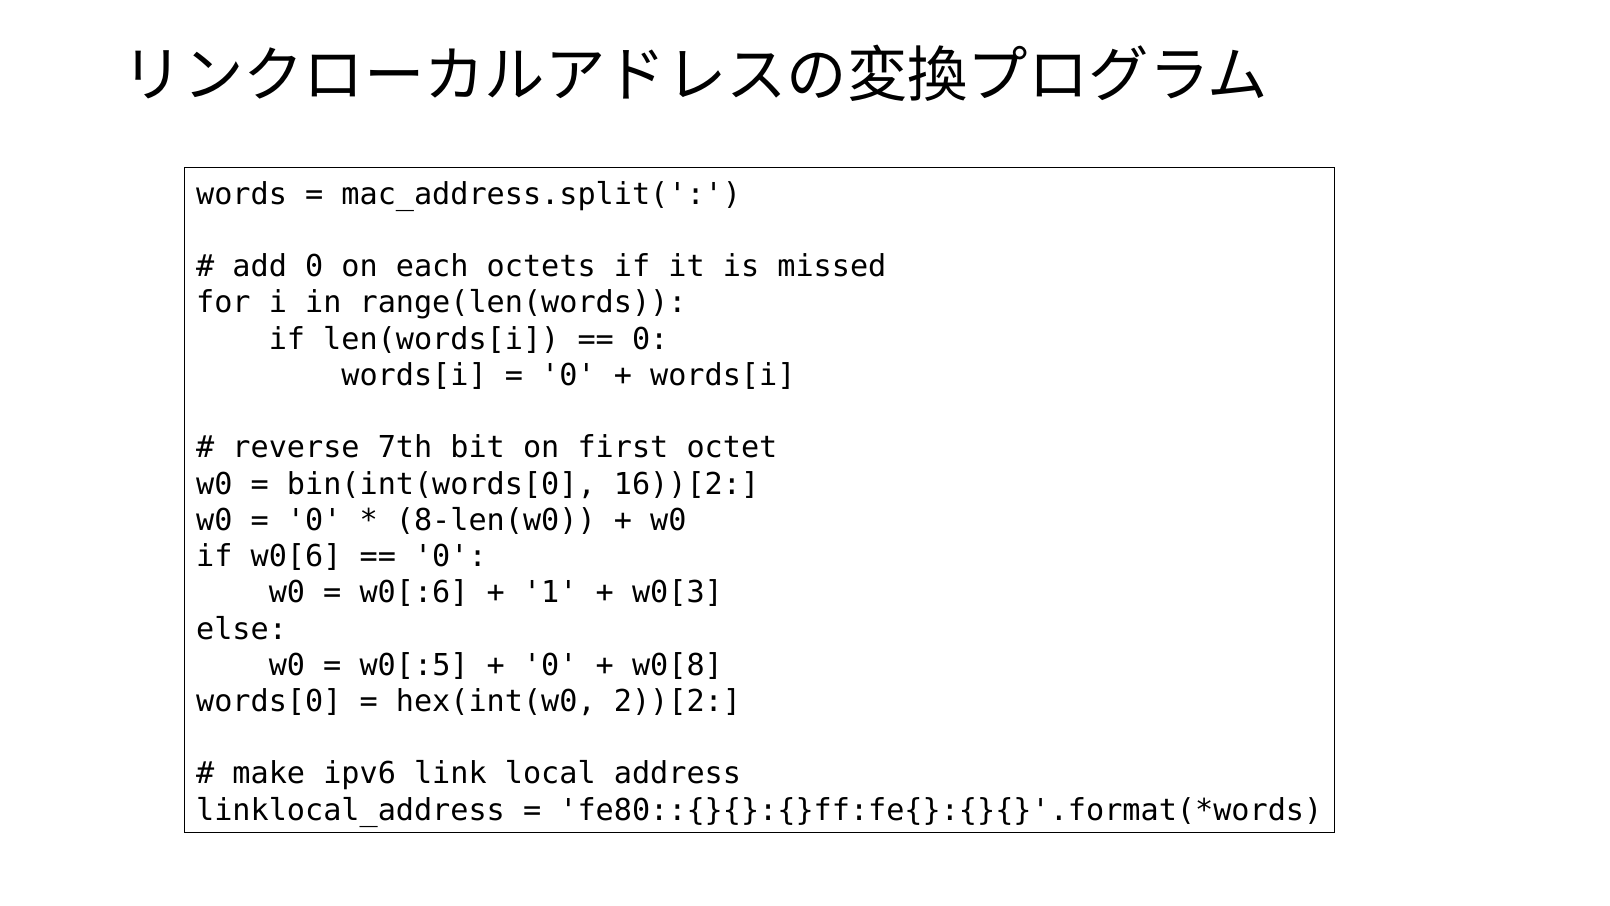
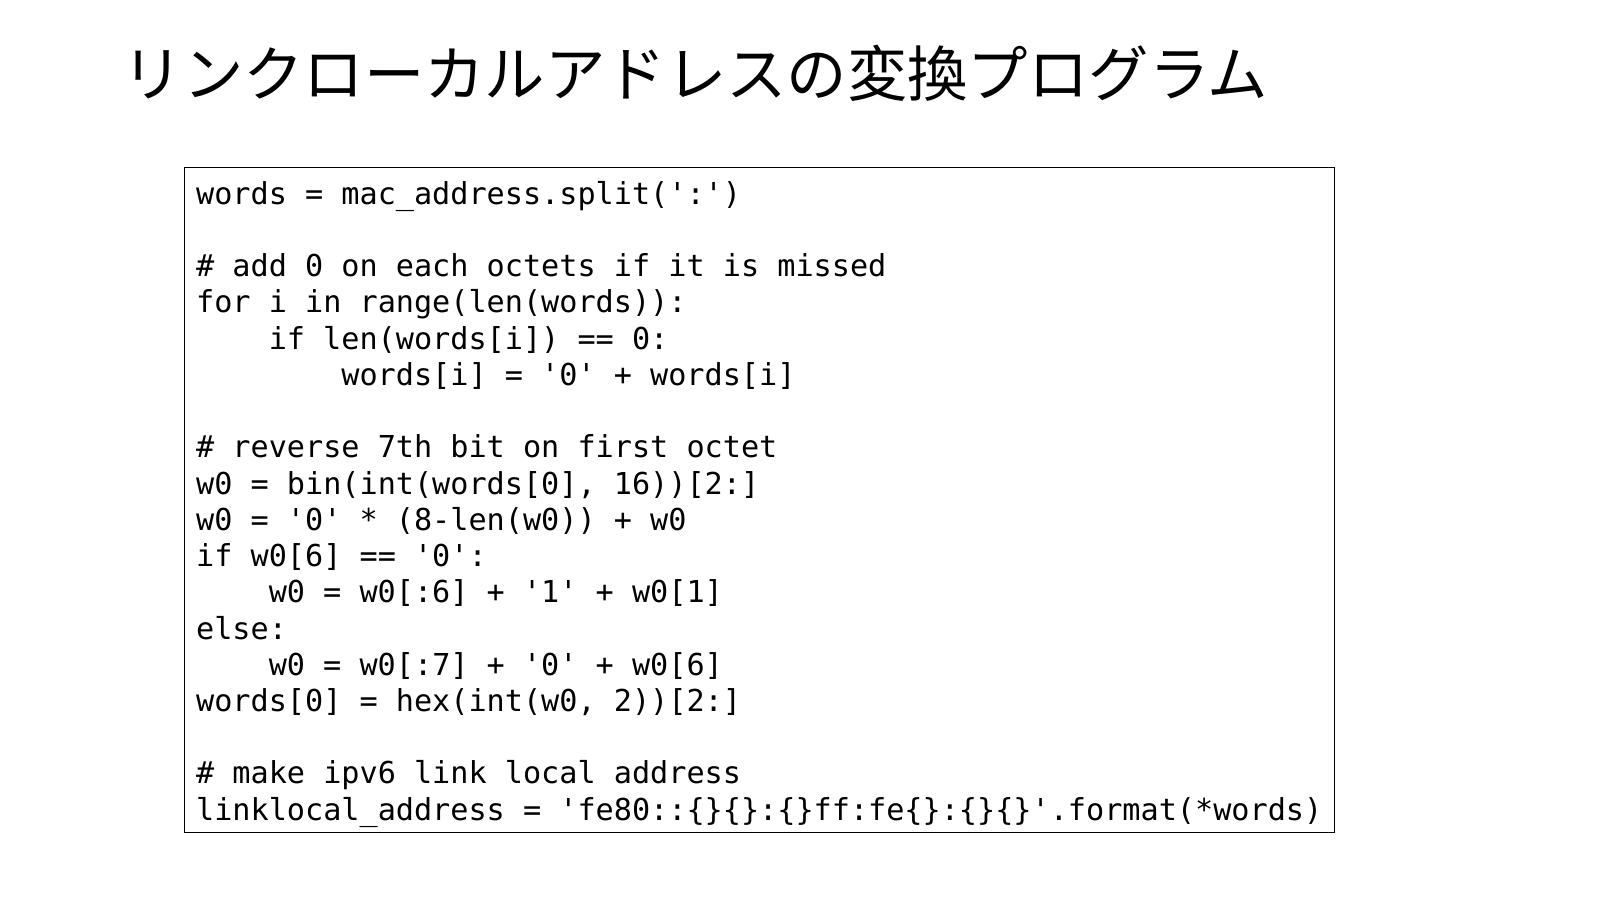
w0[3: w0[3 -> w0[1 (677, 593)
w0[:5: w0[:5 -> w0[:7 (414, 665)
w0[8: w0[8 -> w0[6 (677, 665)
